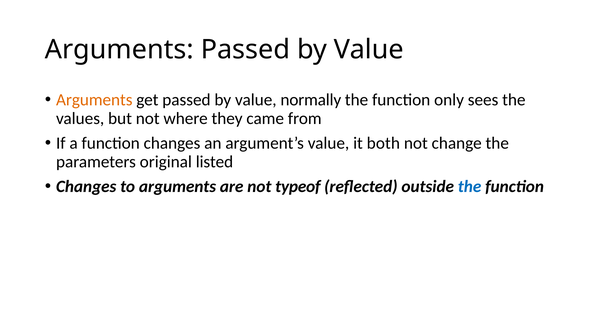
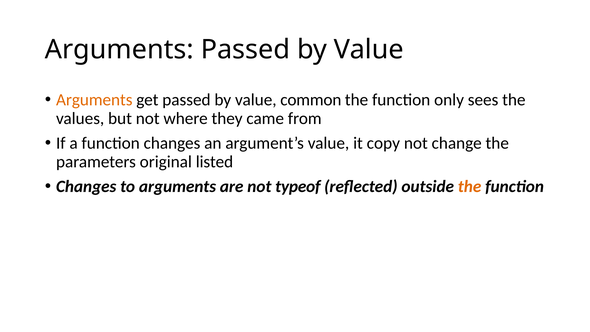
normally: normally -> common (311, 100)
both: both -> copy (383, 143)
the colour: blue -> orange (470, 186)
